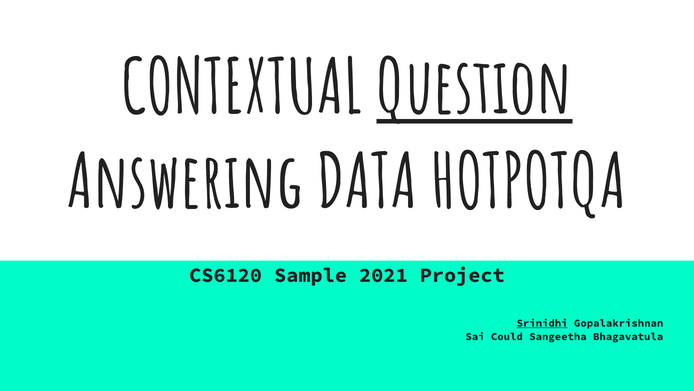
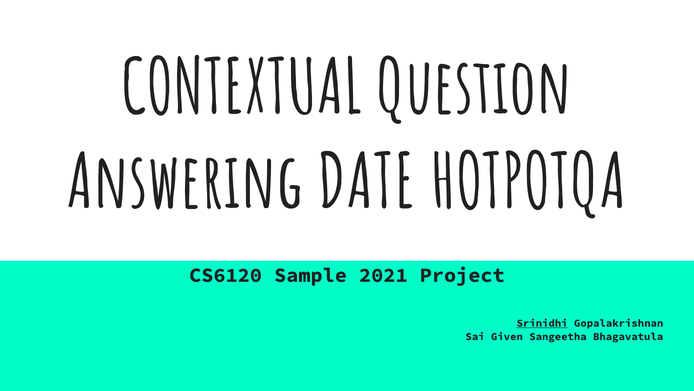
Question underline: present -> none (474, 89)
DATA: DATA -> DATE (367, 183)
Could: Could -> Given (507, 336)
